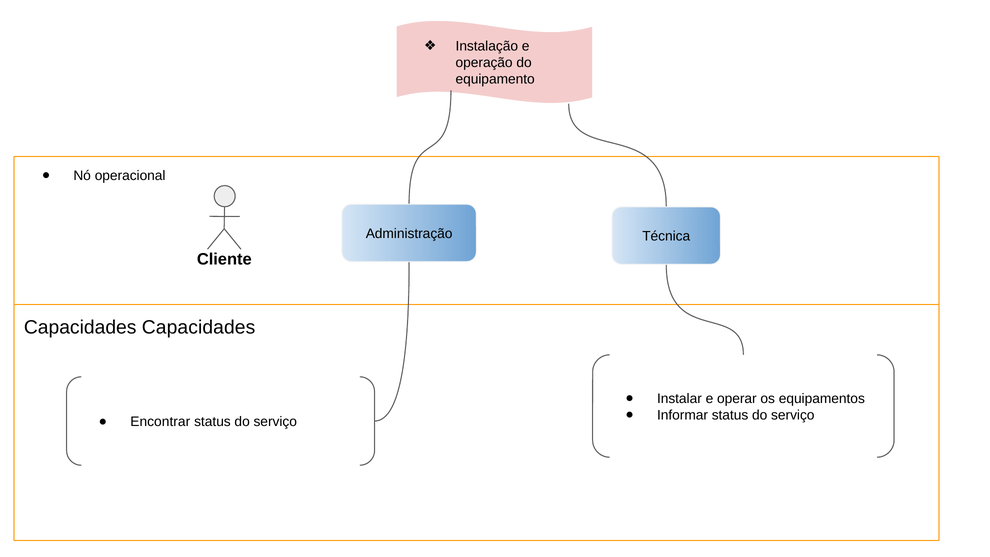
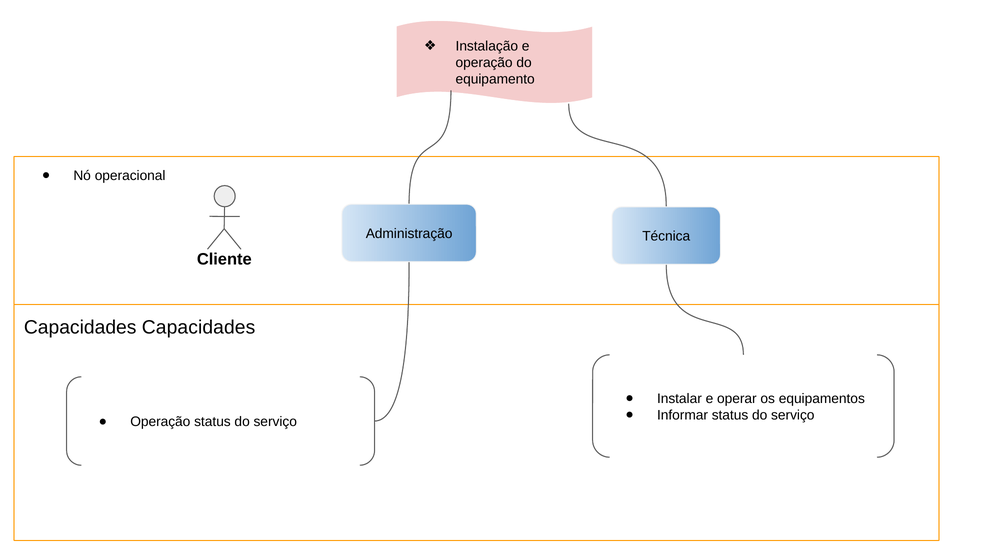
Encontrar: Encontrar -> Operação (160, 422)
